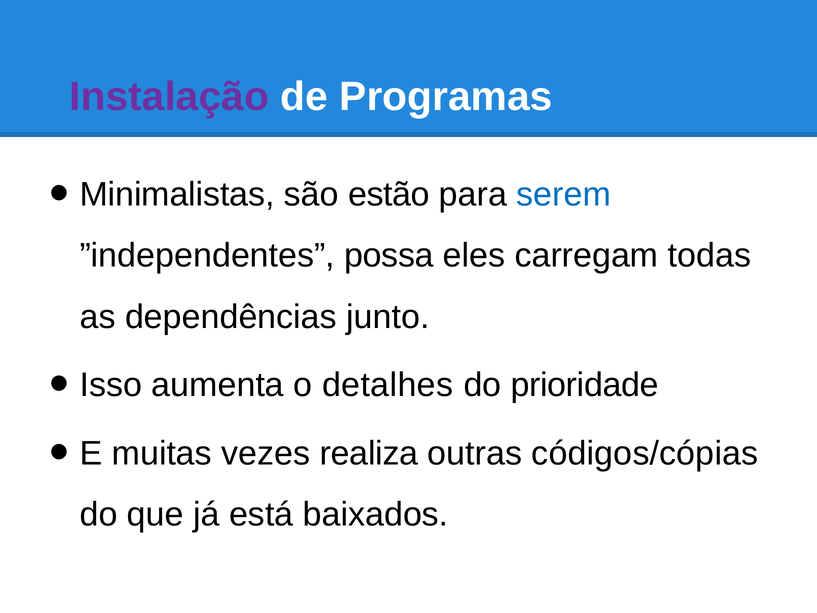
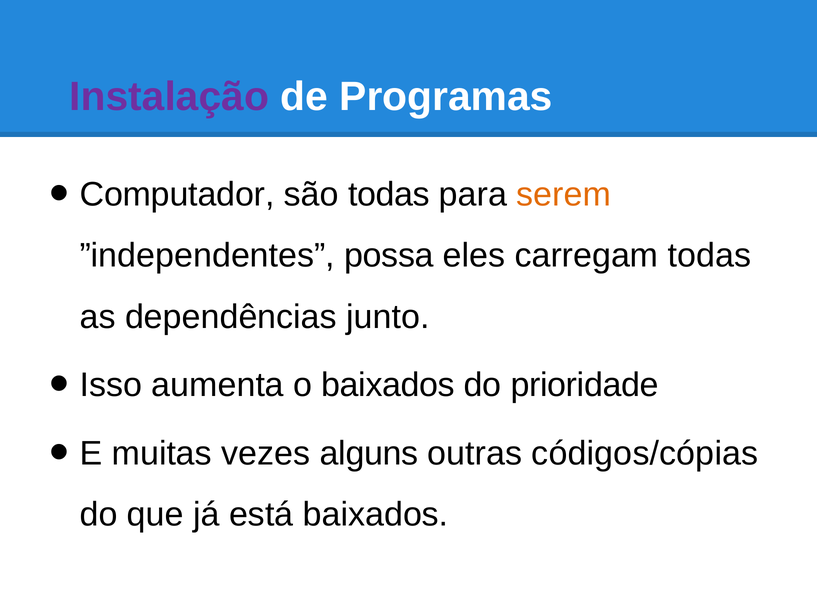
Minimalistas: Minimalistas -> Computador (177, 194)
são estão: estão -> todas (389, 194)
serem colour: blue -> orange (564, 194)
o detalhes: detalhes -> baixados (388, 385)
realiza: realiza -> alguns (369, 453)
